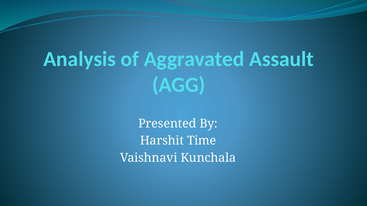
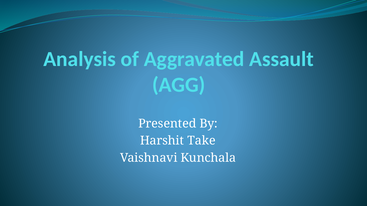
Time: Time -> Take (201, 141)
